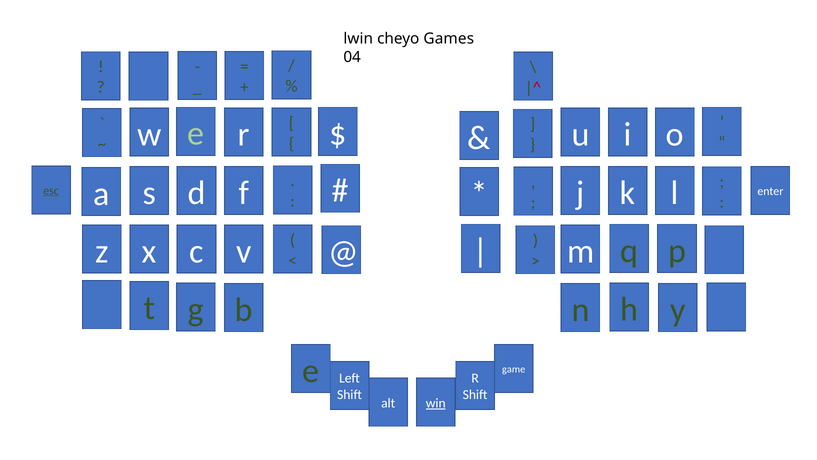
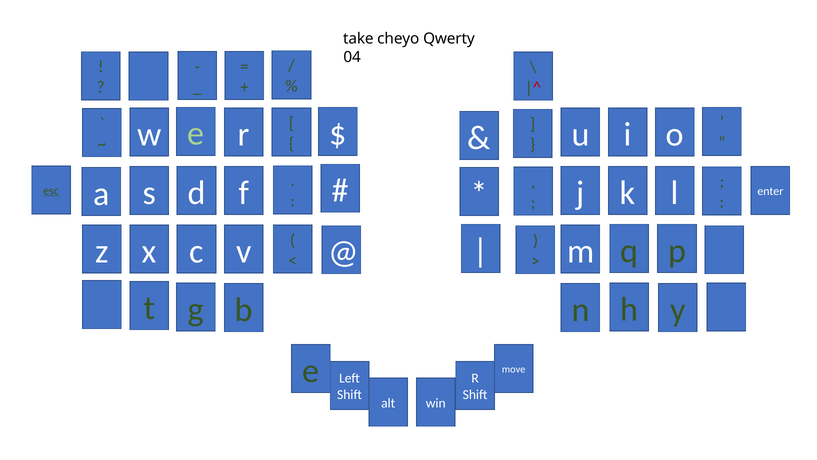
lwin: lwin -> take (358, 39)
Games: Games -> Qwerty (449, 39)
game: game -> move (514, 369)
win underline: present -> none (436, 403)
